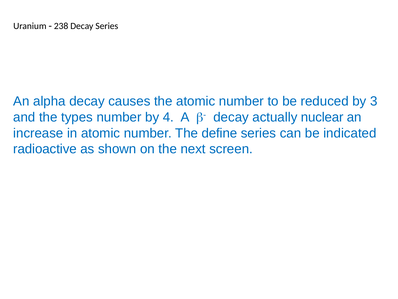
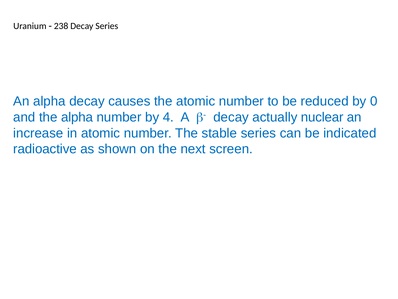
3: 3 -> 0 (374, 101)
the types: types -> alpha (77, 117)
define: define -> stable (219, 133)
